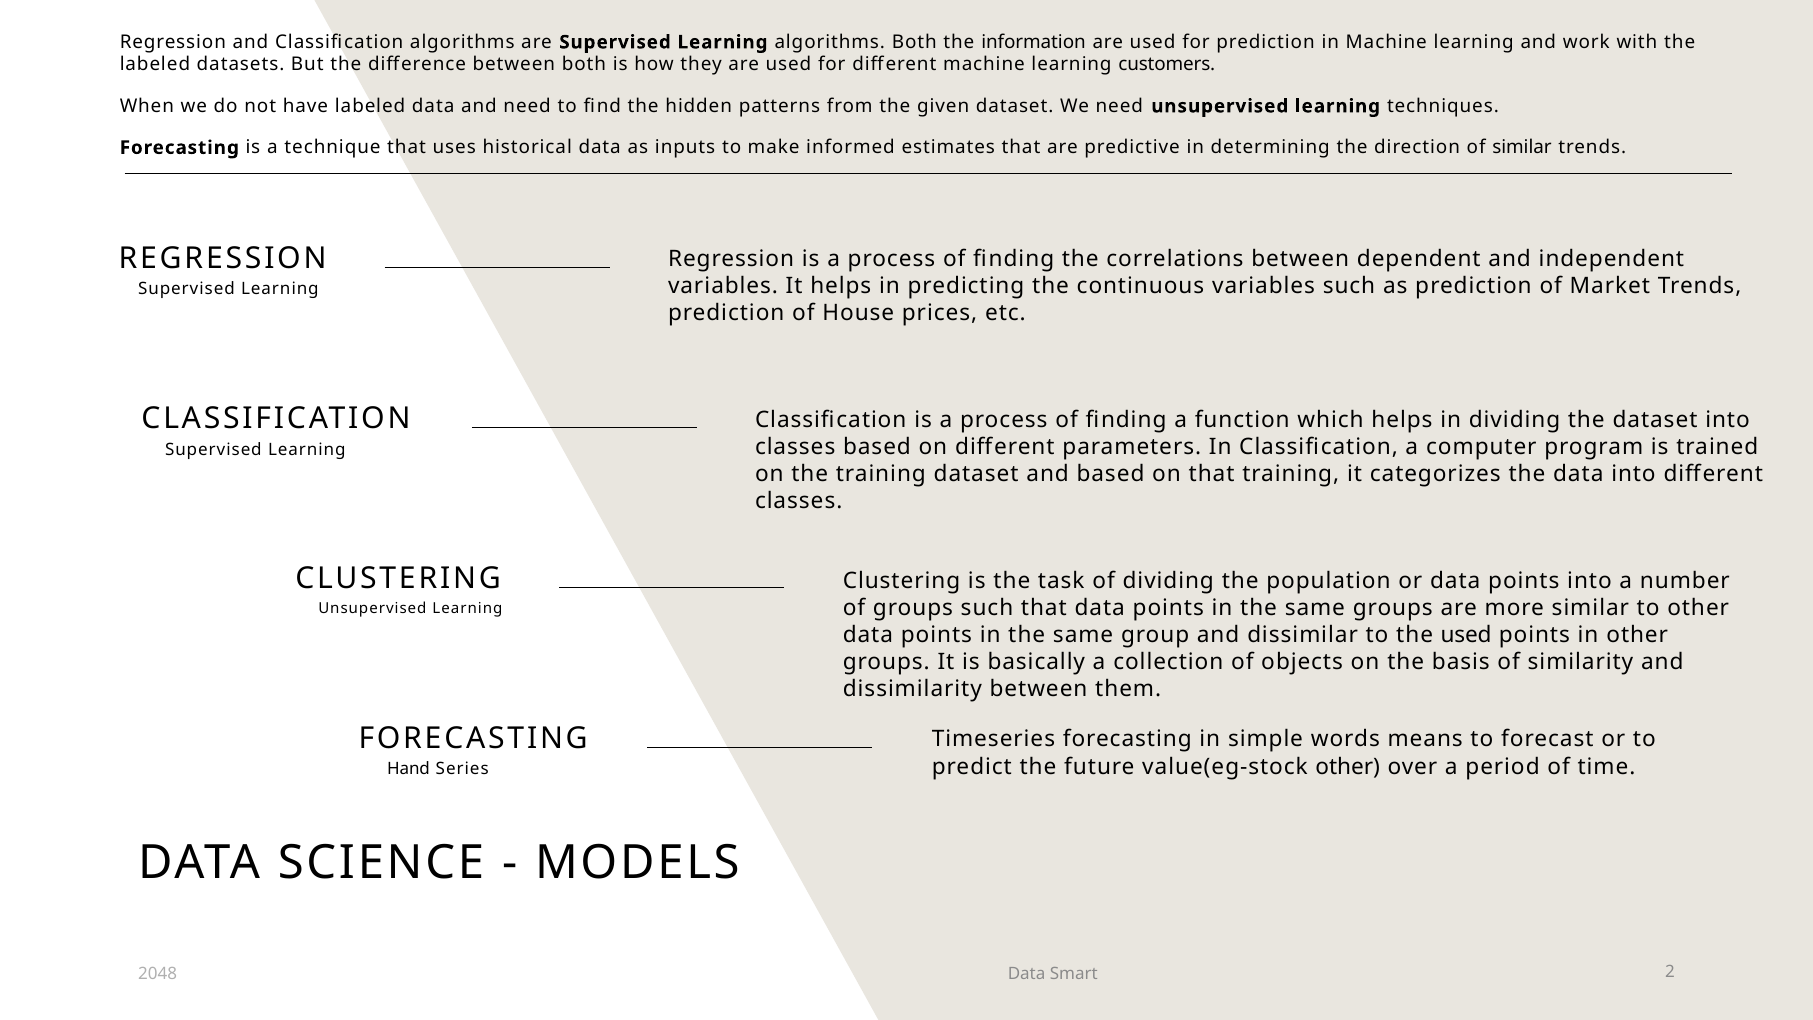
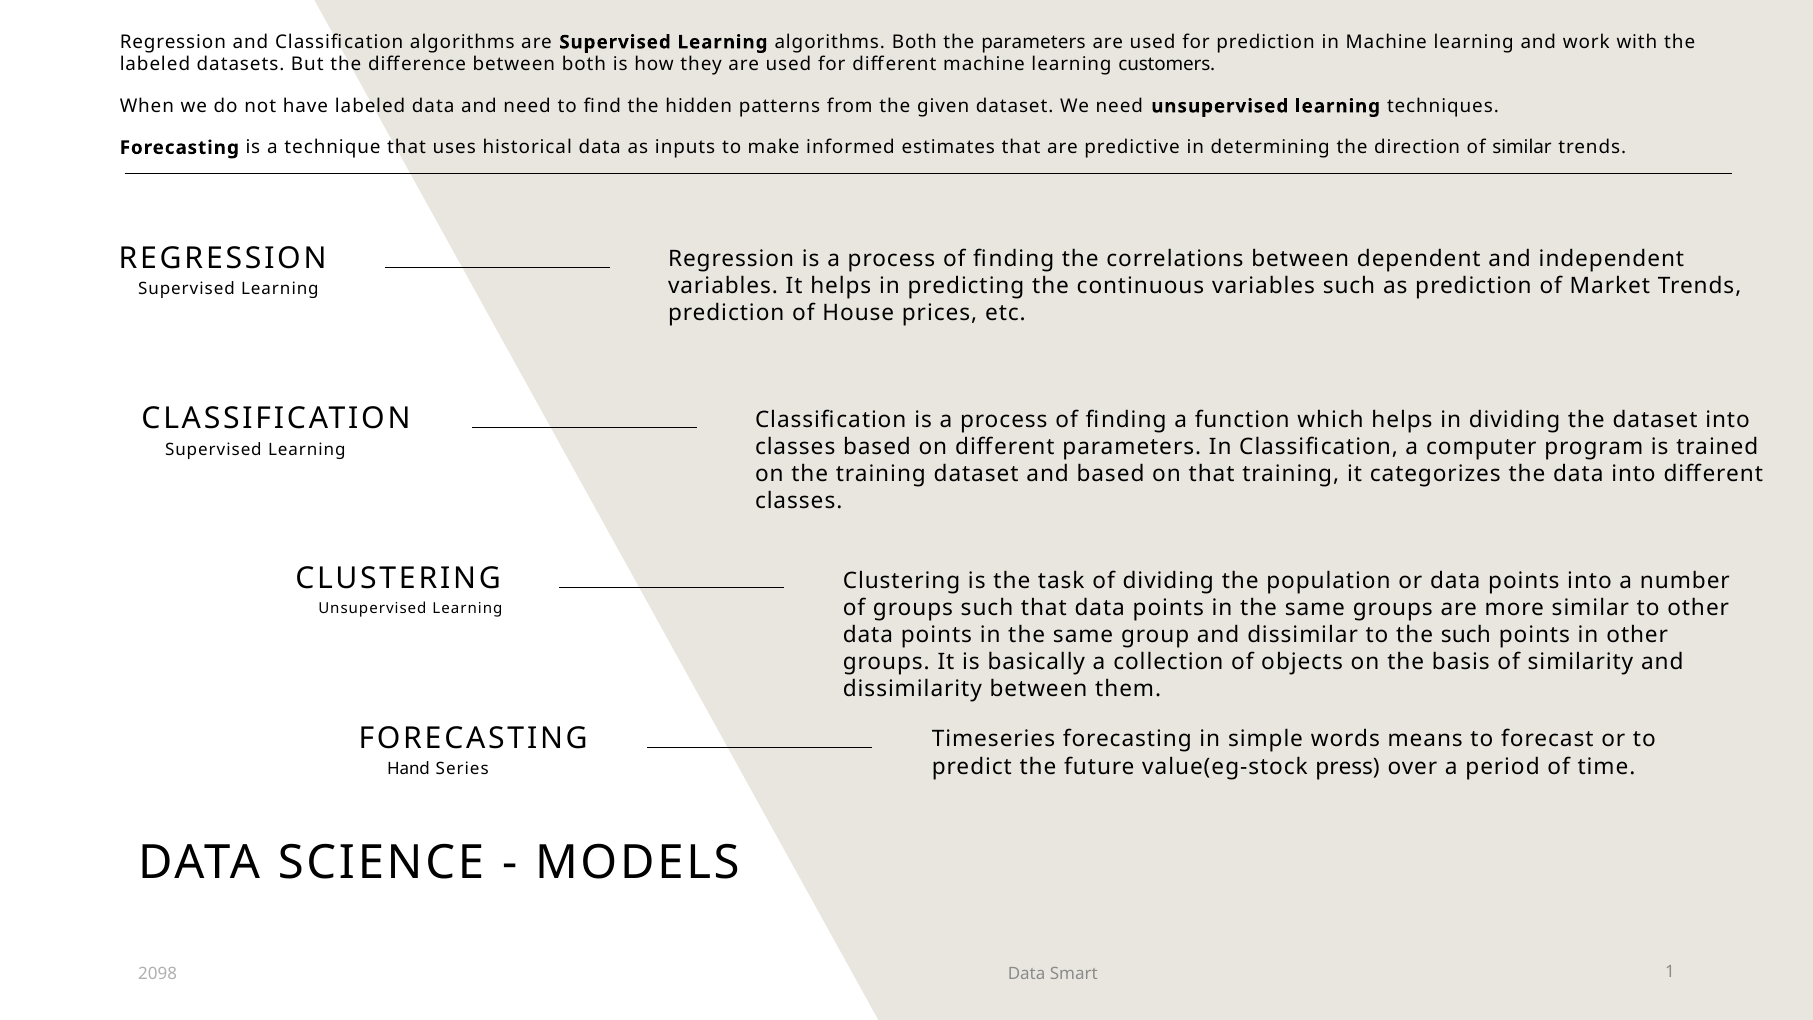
the information: information -> parameters (1033, 42)
the used: used -> such (1466, 635)
value(eg-stock other: other -> press (1348, 767)
2048: 2048 -> 2098 (158, 974)
2: 2 -> 1 (1670, 972)
